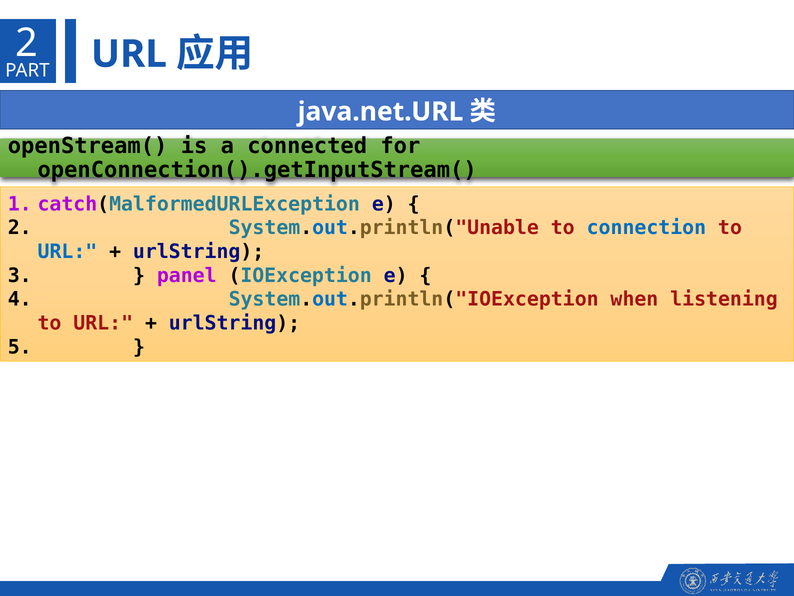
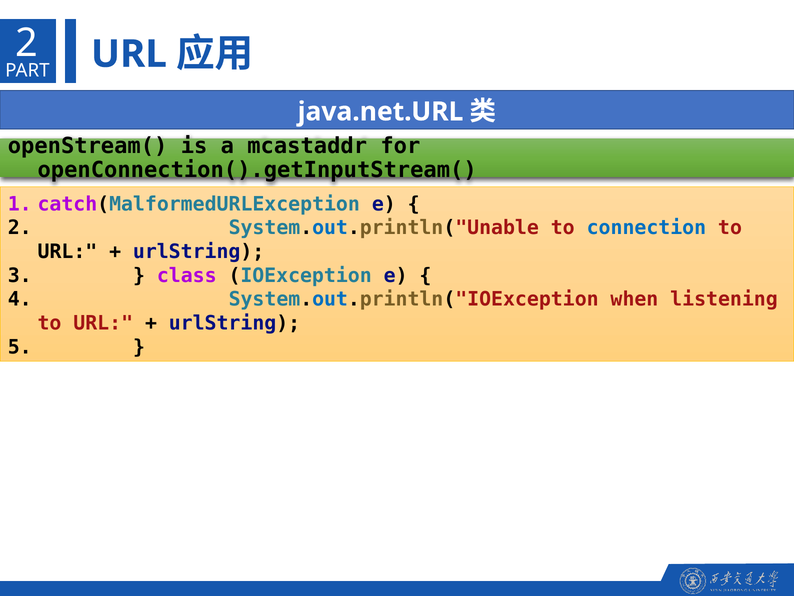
connected: connected -> mcastaddr (307, 146)
URL colour: blue -> black (67, 251)
panel: panel -> class (187, 275)
